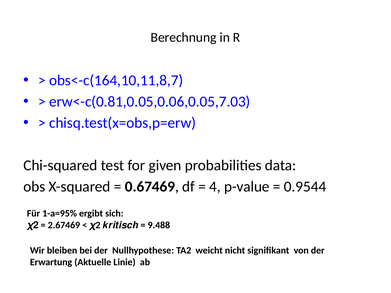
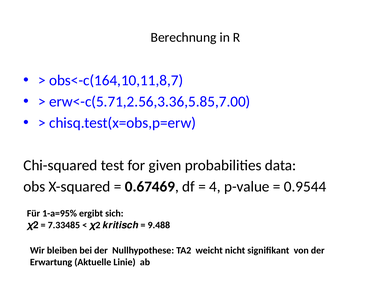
erw<-c(0.81,0.05,0.06,0.05,7.03: erw<-c(0.81,0.05,0.06,0.05,7.03 -> erw<-c(5.71,2.56,3.36,5.85,7.00 (150, 102)
2.67469: 2.67469 -> 7.33485 (64, 225)
